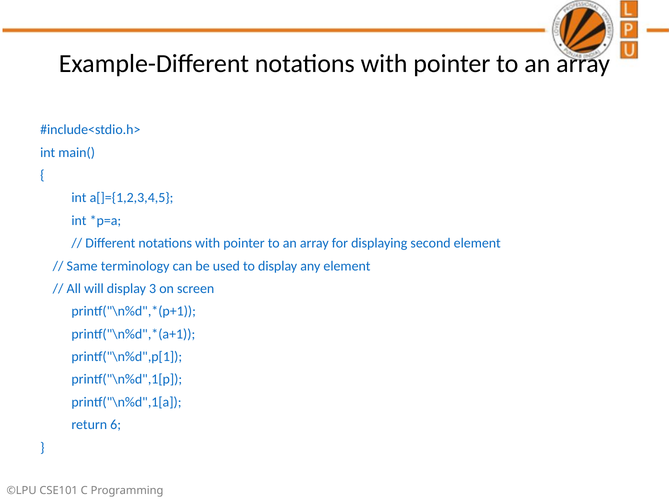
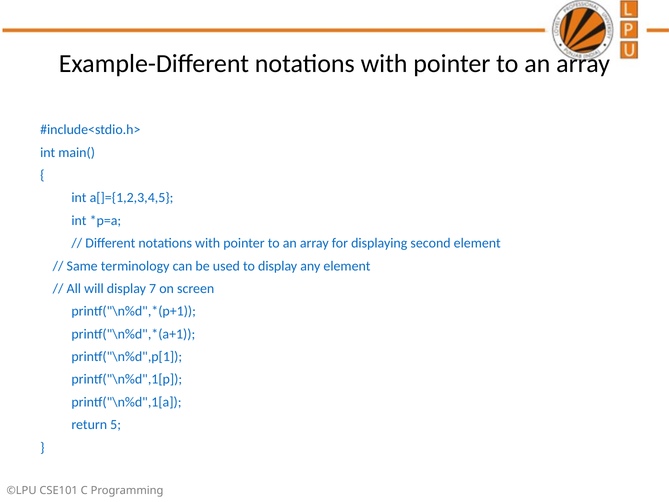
3: 3 -> 7 (153, 288)
6: 6 -> 5 (116, 425)
